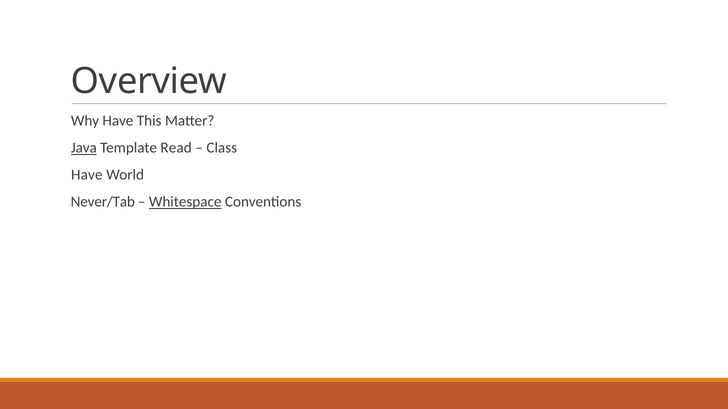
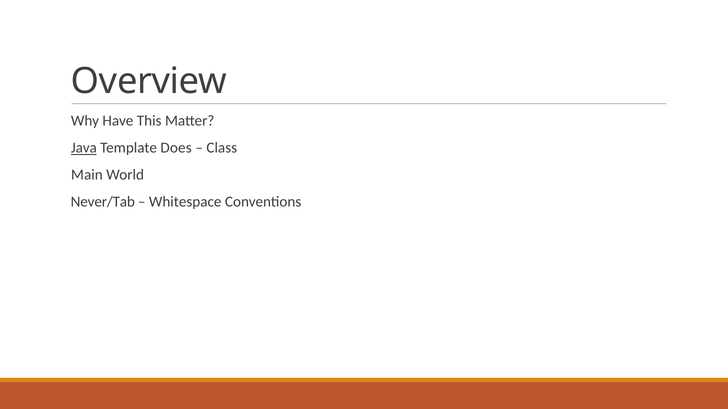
Read: Read -> Does (176, 148)
Have: Have -> Main (87, 175)
Whitespace underline: present -> none (185, 202)
